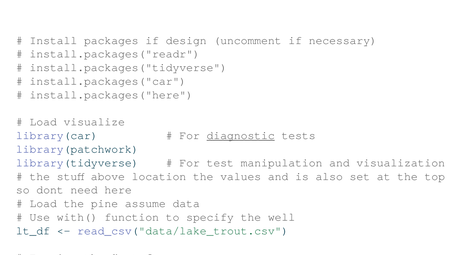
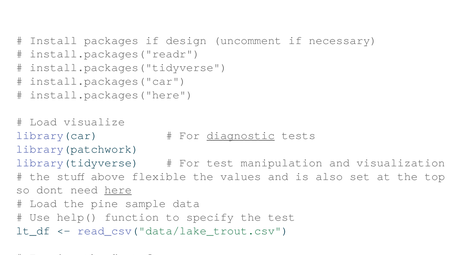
location: location -> flexible (159, 177)
here underline: none -> present (118, 190)
assume: assume -> sample (145, 204)
with(: with( -> help( (77, 217)
the well: well -> test (282, 217)
